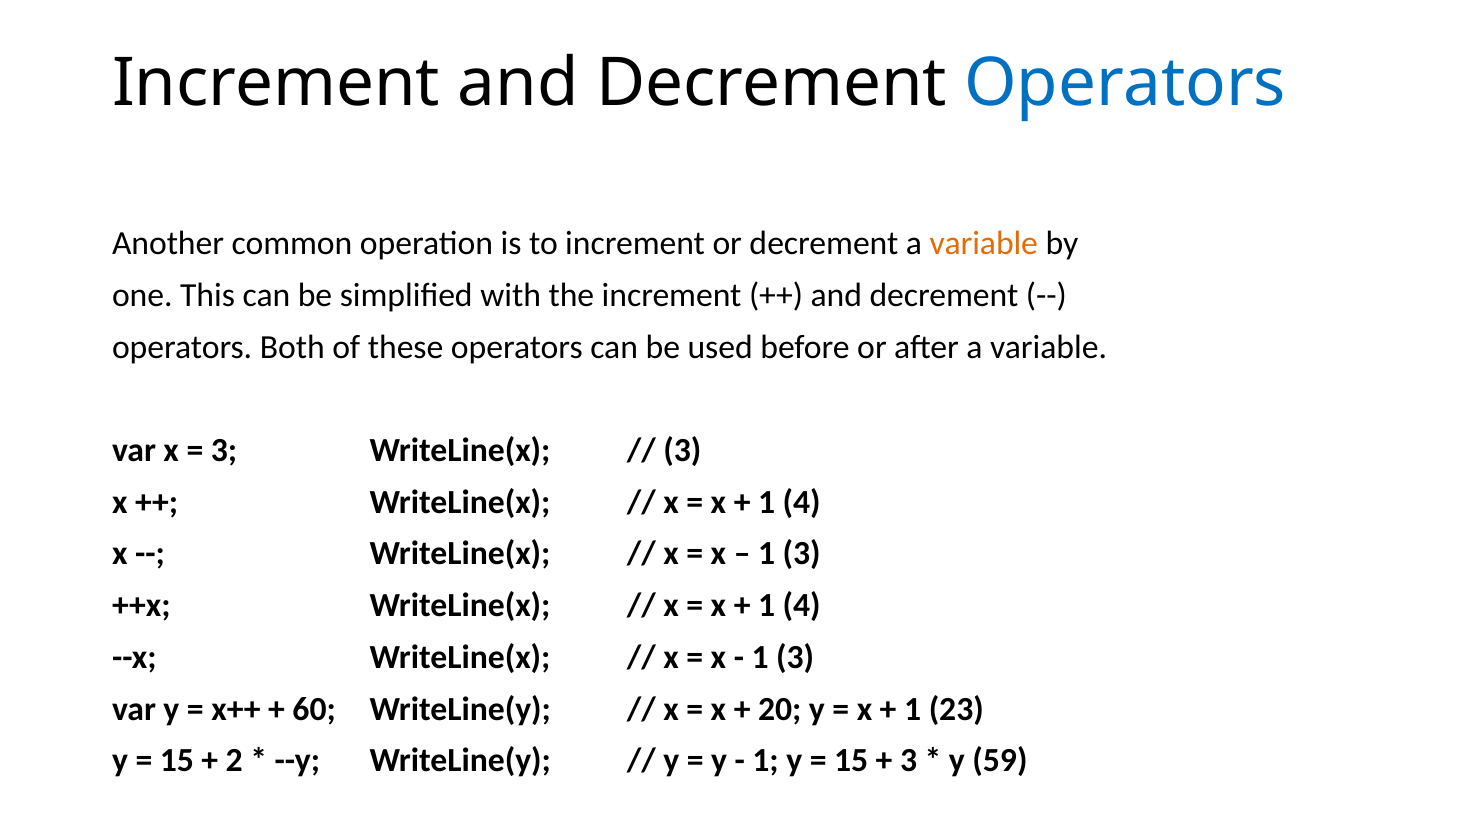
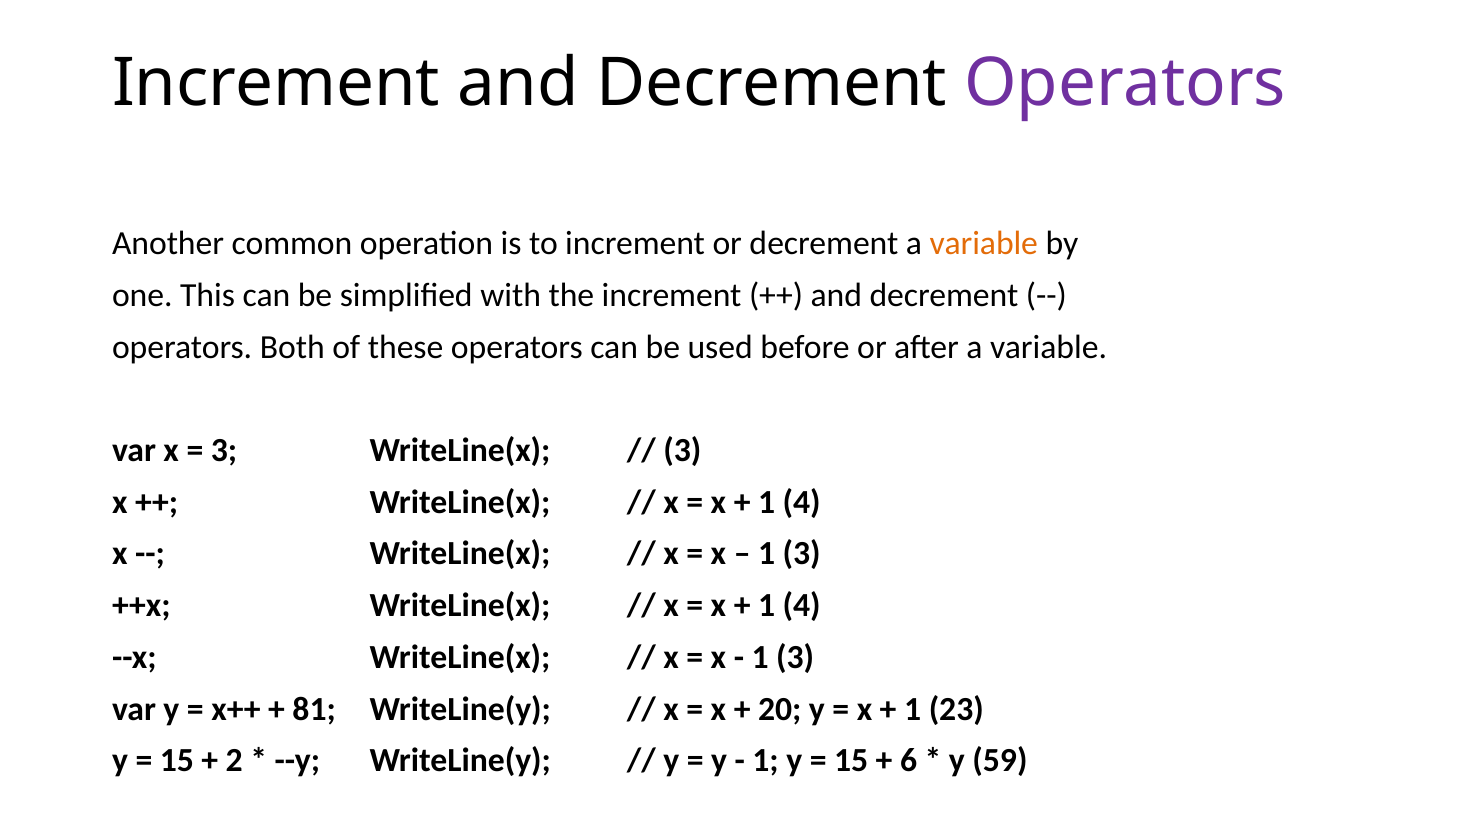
Operators colour: blue -> purple (1125, 83)
60: 60 -> 81 (314, 709)
3: 3 -> 6 (909, 760)
